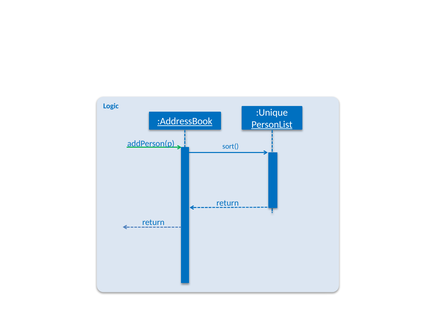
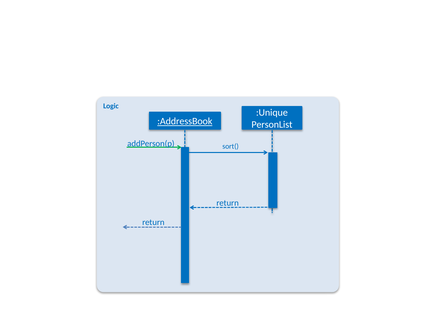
PersonList underline: present -> none (272, 125)
